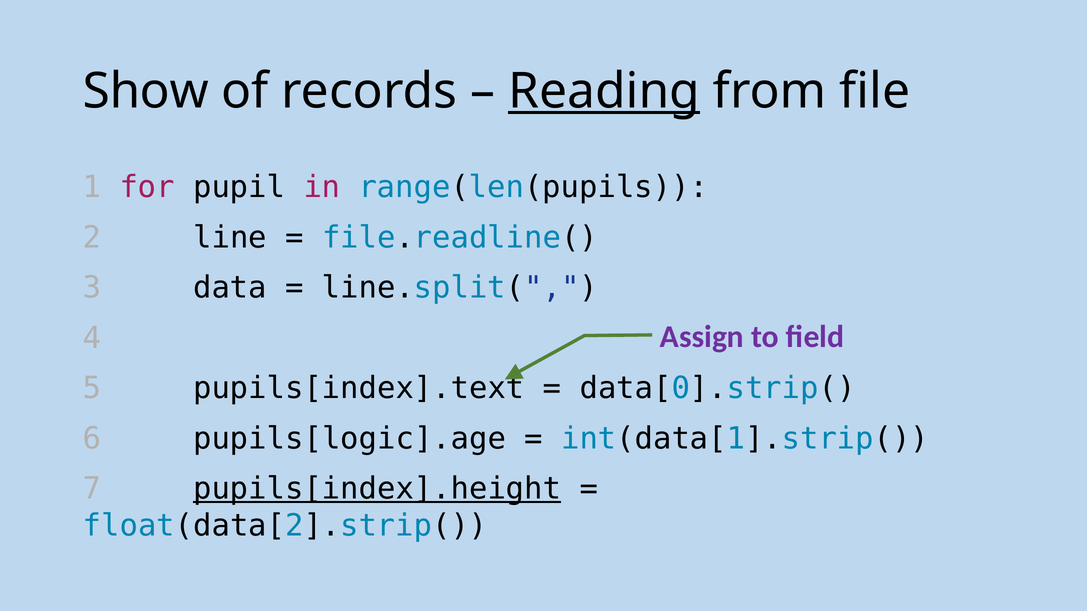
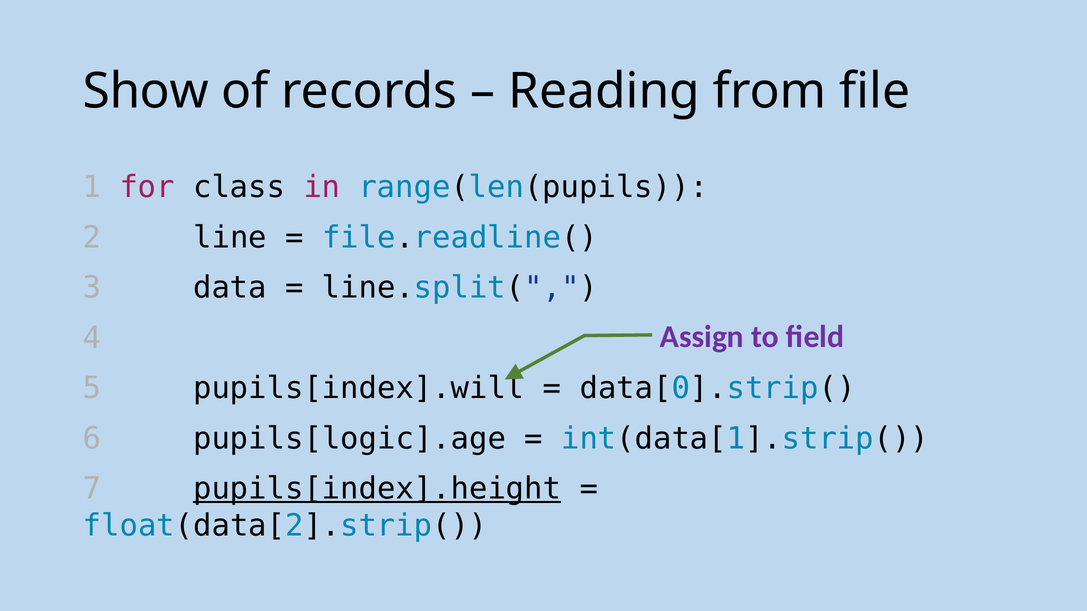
Reading underline: present -> none (604, 91)
pupil: pupil -> class (239, 187)
pupils[index].text: pupils[index].text -> pupils[index].will (359, 389)
